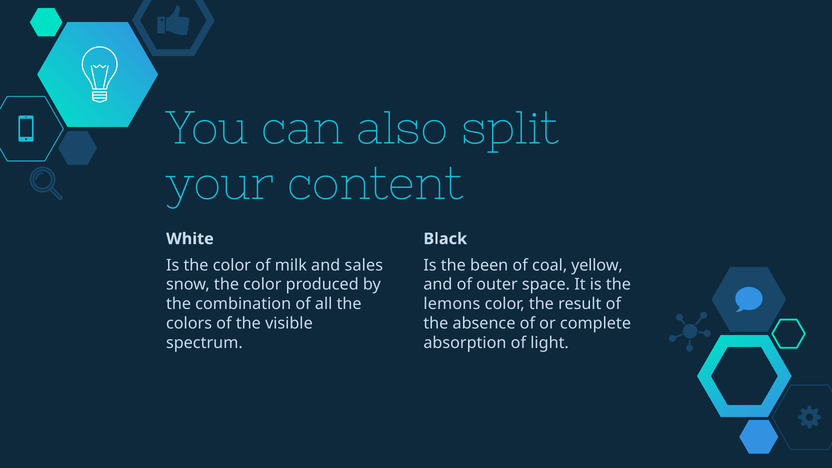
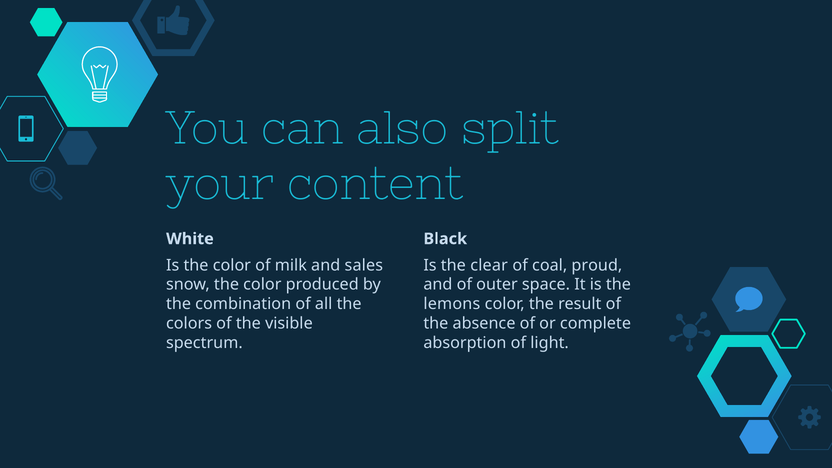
been: been -> clear (489, 265)
yellow: yellow -> proud (597, 265)
